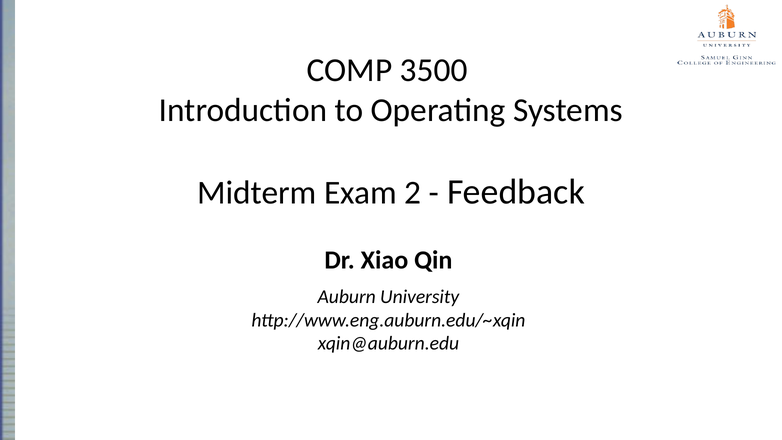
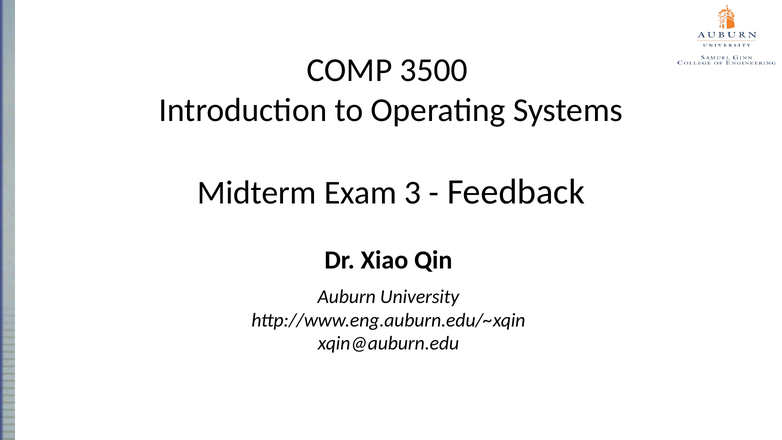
2: 2 -> 3 (413, 193)
